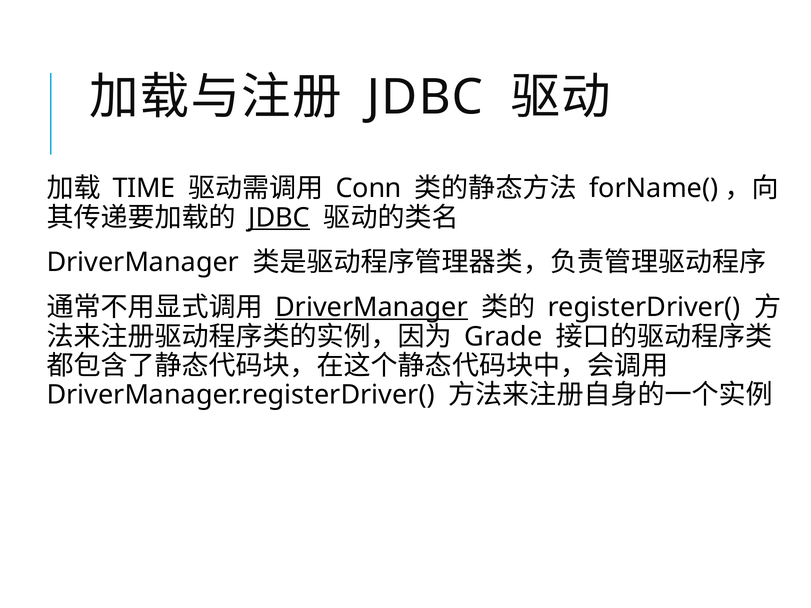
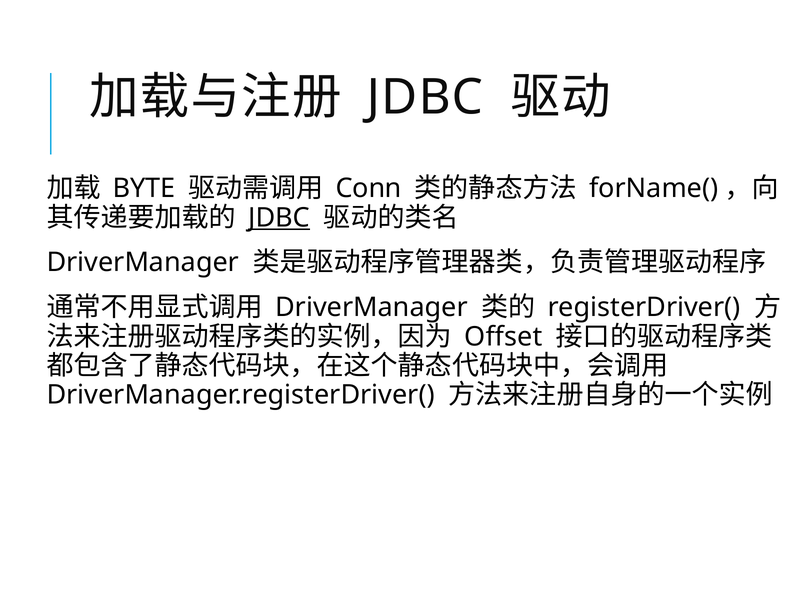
TIME: TIME -> BYTE (144, 189)
DriverManager underline: present -> none (372, 308)
Grade: Grade -> Offset (503, 337)
